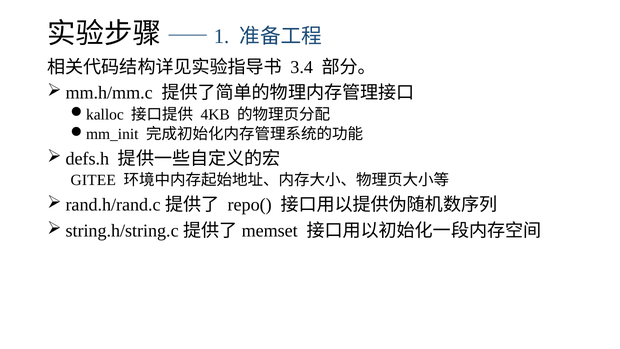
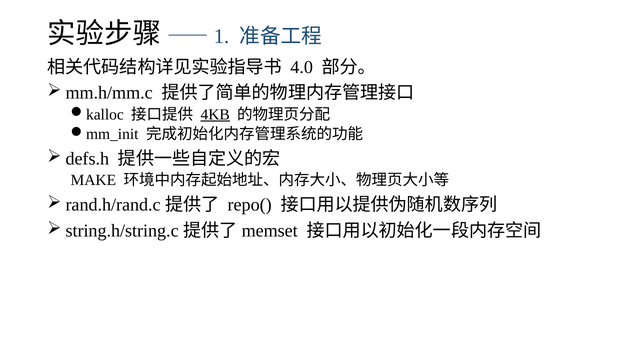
3.4: 3.4 -> 4.0 (302, 67)
4KB underline: none -> present (215, 114)
GITEE: GITEE -> MAKE (93, 180)
